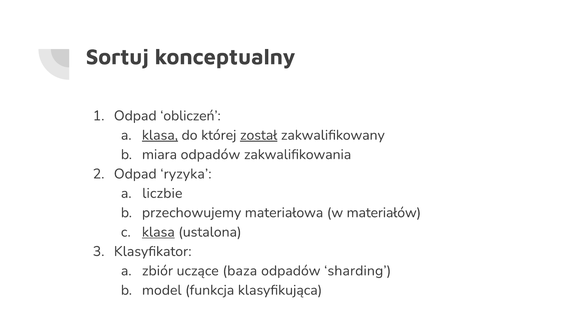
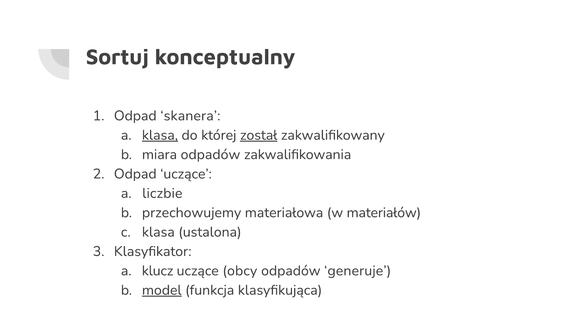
obliczeń: obliczeń -> skanera (190, 116)
Odpad ryzyka: ryzyka -> uczące (186, 174)
klasa underline: present -> none (158, 232)
zbiór: zbiór -> klucz (158, 271)
baza: baza -> obcy (240, 271)
sharding: sharding -> generuje (358, 271)
model underline: none -> present (162, 290)
